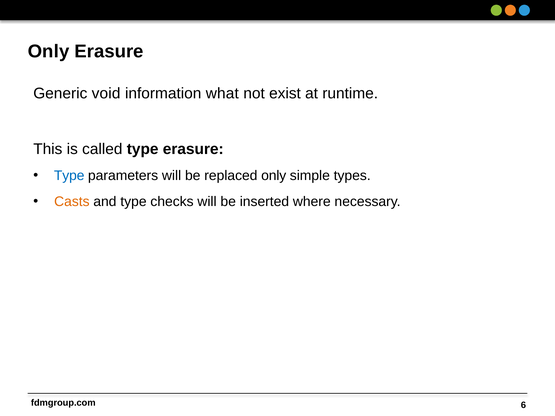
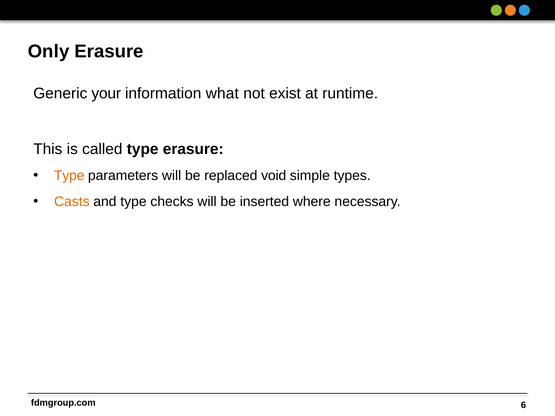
void: void -> your (106, 94)
Type colour: blue -> orange (69, 176)
replaced only: only -> void (274, 176)
